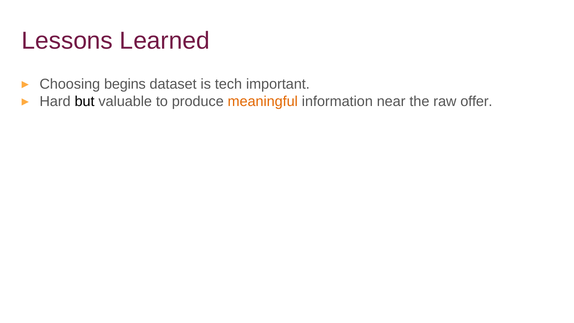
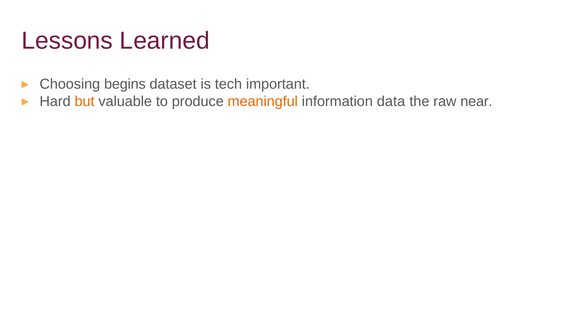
but colour: black -> orange (85, 101)
near: near -> data (391, 101)
offer: offer -> near (476, 101)
